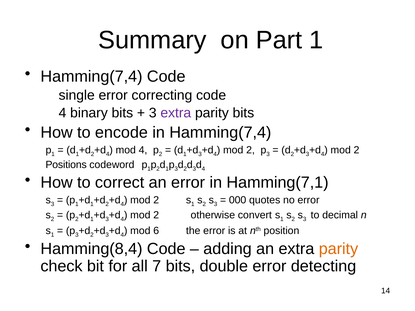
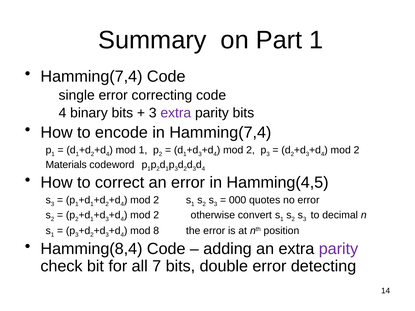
mod 4: 4 -> 1 (143, 150)
Positions: Positions -> Materials (66, 165)
Hamming(7,1: Hamming(7,1 -> Hamming(4,5 (278, 183)
6: 6 -> 8 (156, 231)
parity colour: orange -> purple (338, 249)
